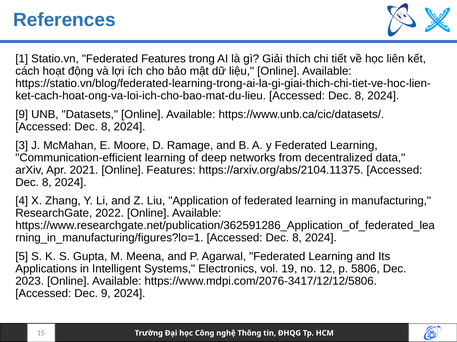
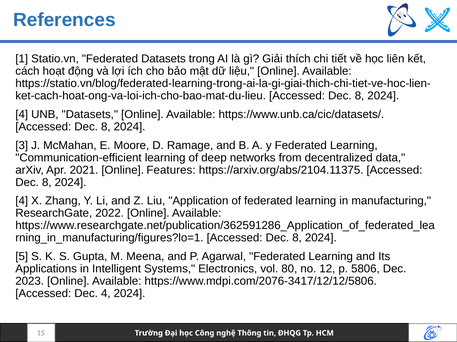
Federated Features: Features -> Datasets (163, 59)
9: 9 -> 4 (22, 115)
19: 19 -> 80 (289, 269)
Dec 9: 9 -> 4 (106, 294)
